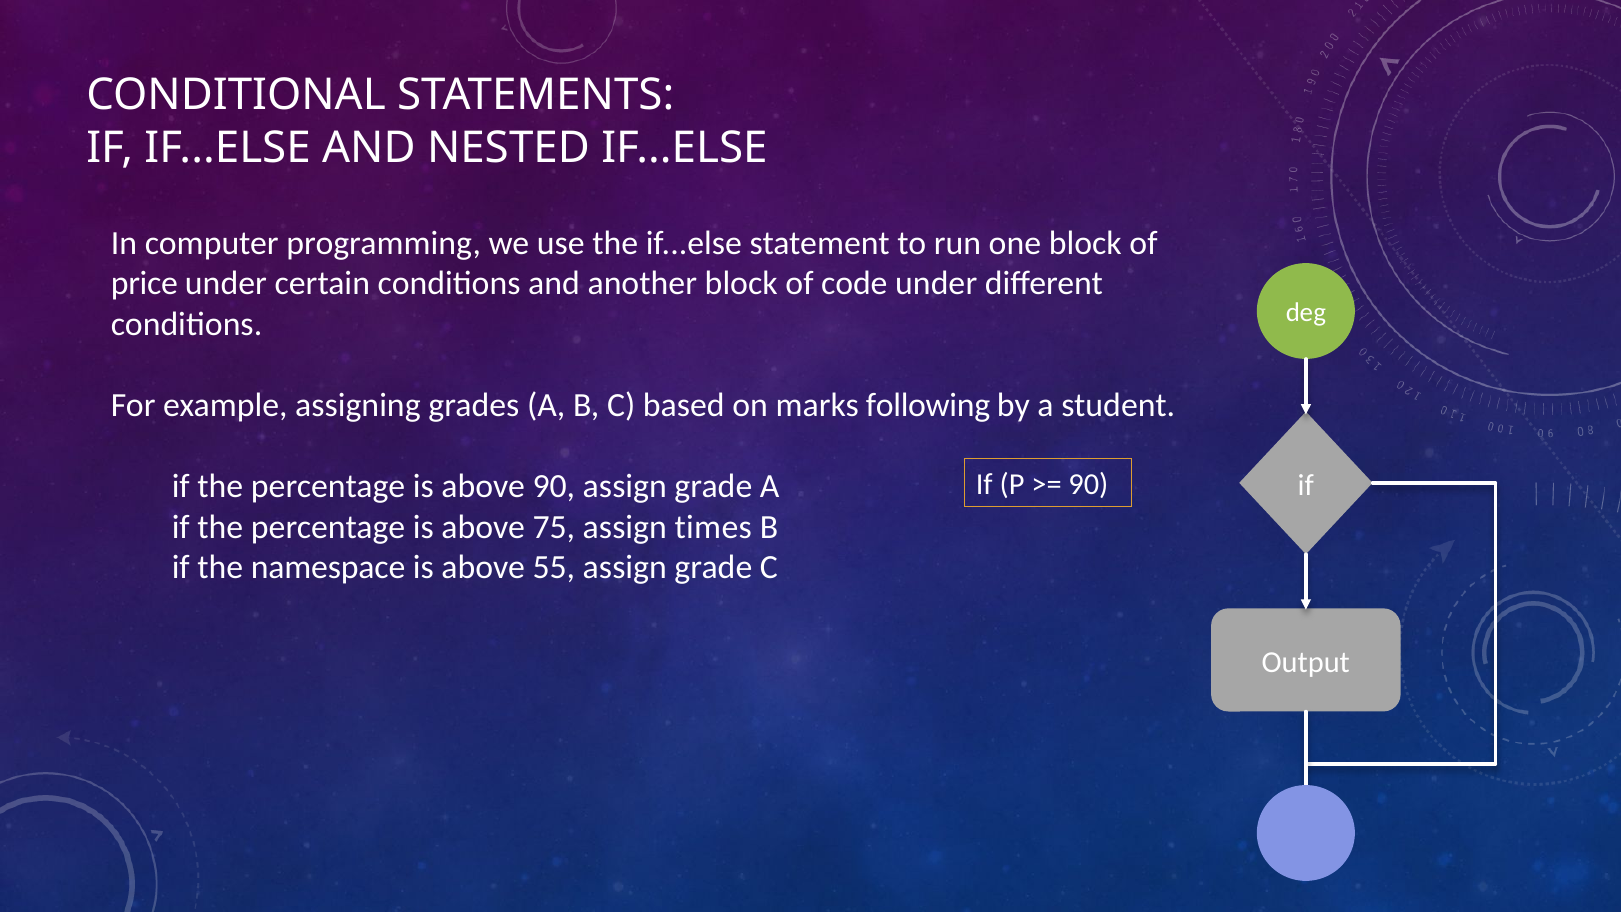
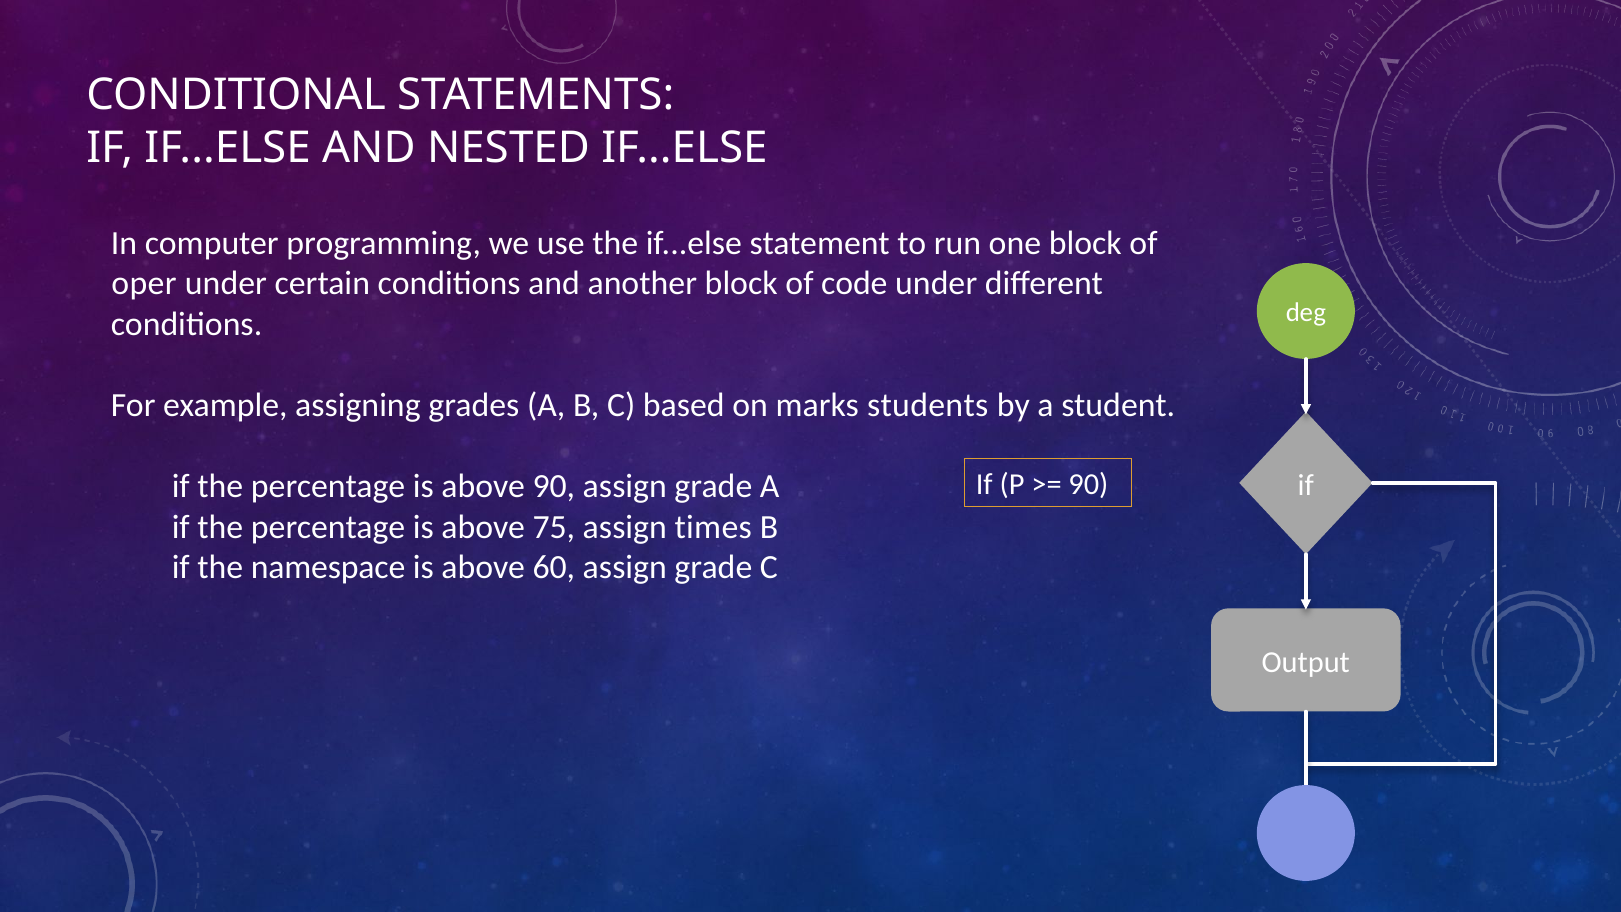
price: price -> oper (144, 284)
following: following -> students (928, 405)
55: 55 -> 60 (554, 567)
